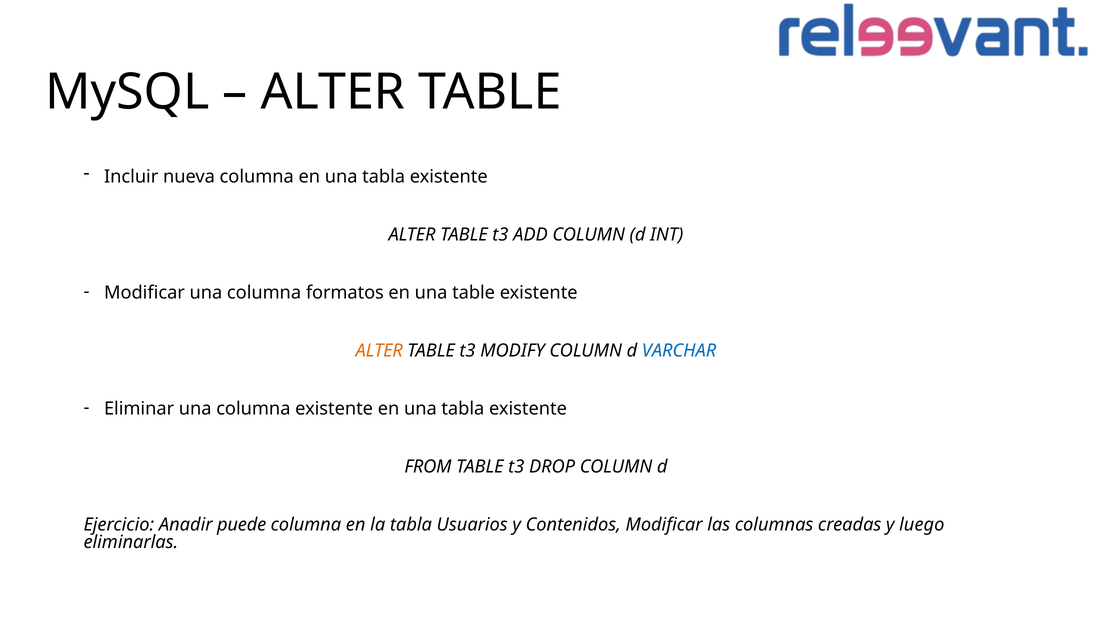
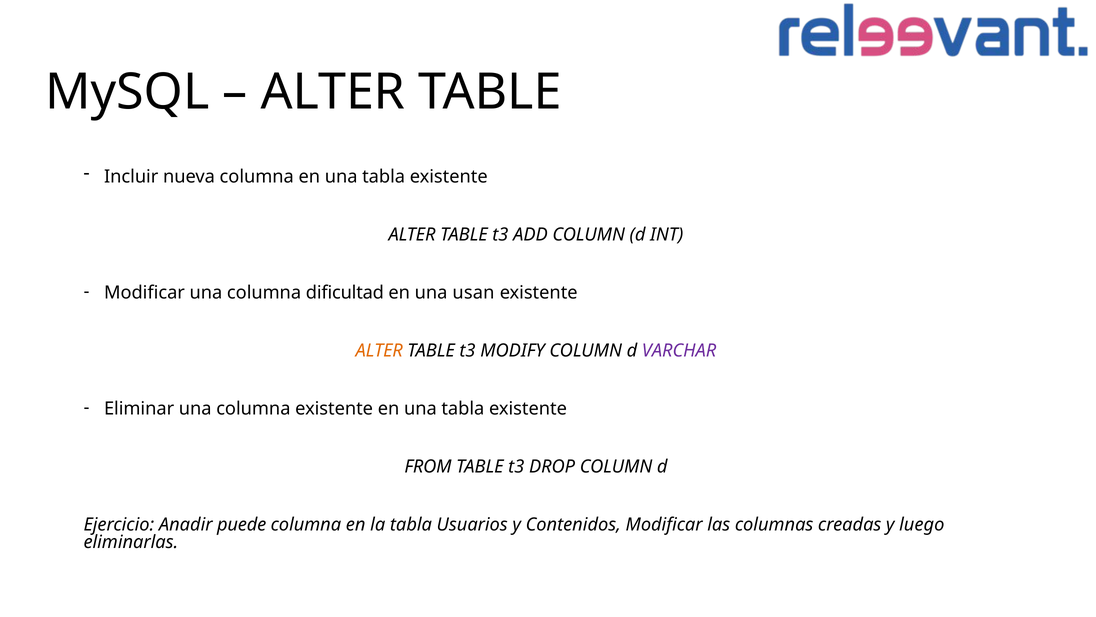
formatos: formatos -> dificultad (345, 292)
una table: table -> usan (473, 292)
VARCHAR colour: blue -> purple (679, 350)
